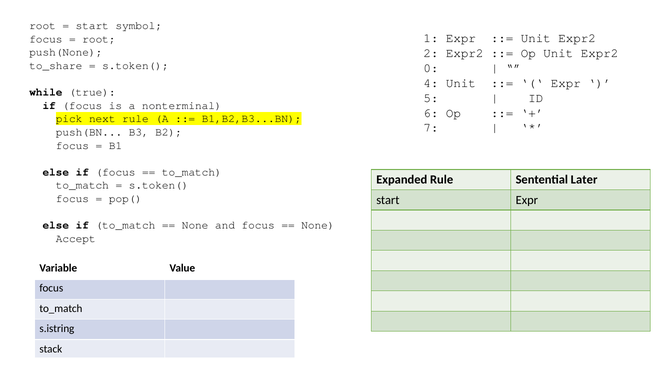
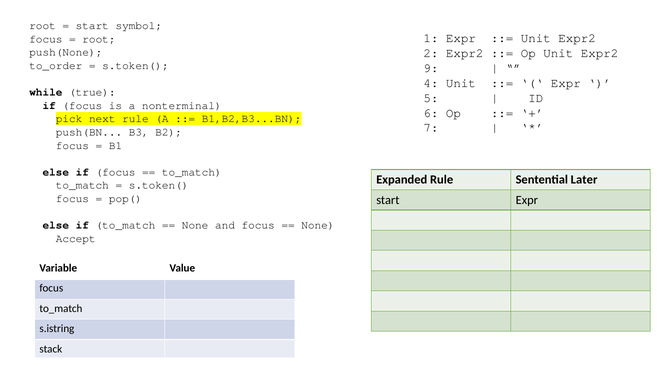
to_share: to_share -> to_order (56, 66)
0: 0 -> 9 (431, 68)
